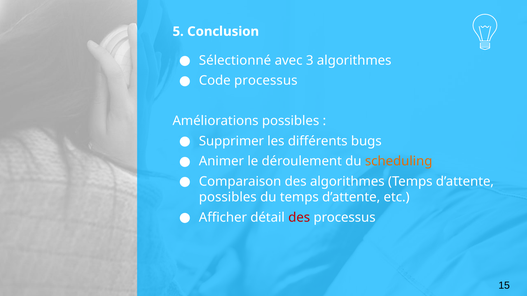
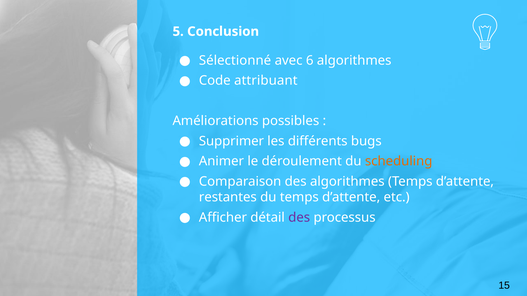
3: 3 -> 6 (310, 60)
Code processus: processus -> attribuant (266, 81)
possibles: possibles -> restantes (228, 198)
des colour: red -> purple (299, 218)
